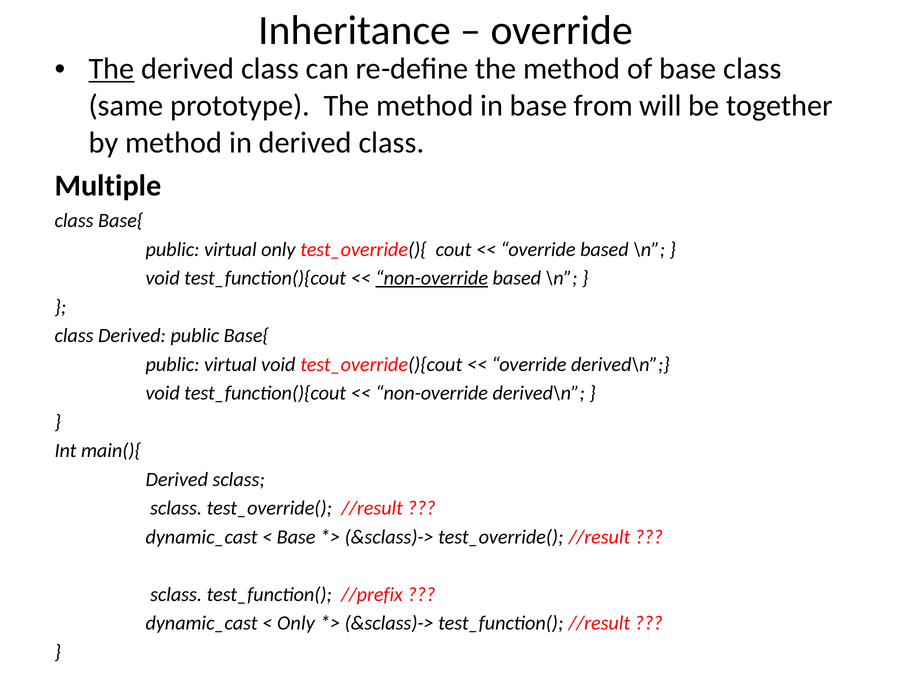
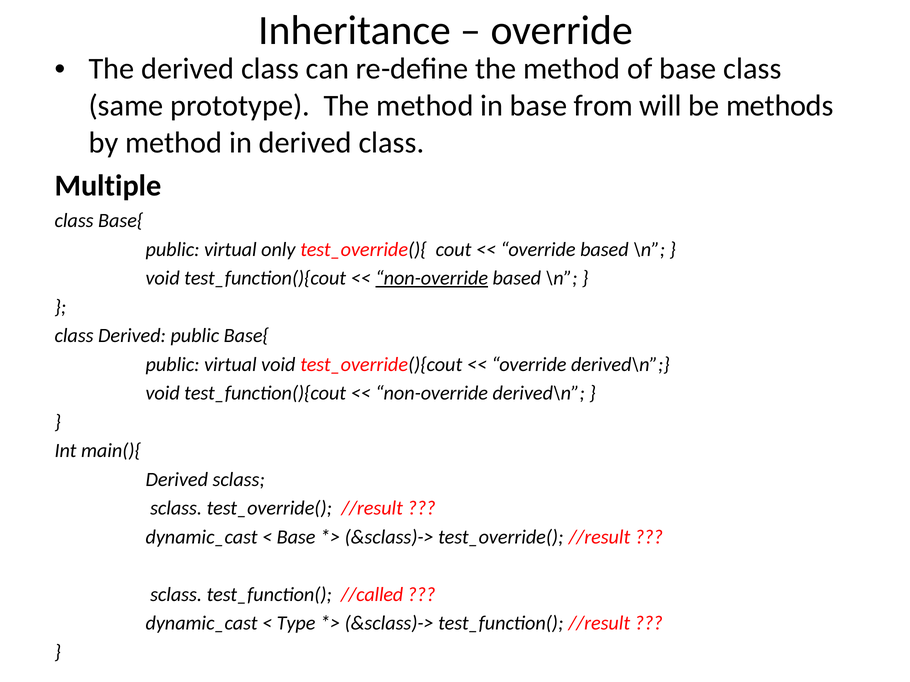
The underline: present -> none (112, 69)
together: together -> methods (780, 106)
//prefix: //prefix -> //called (372, 595)
Only: Only -> Type (296, 624)
